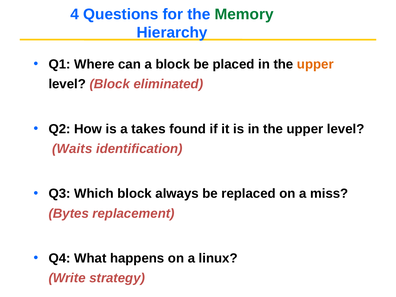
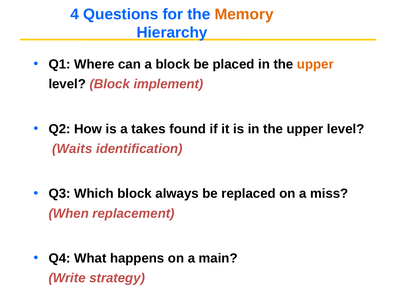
Memory colour: green -> orange (244, 14)
eliminated: eliminated -> implement (168, 84)
Bytes: Bytes -> When (69, 213)
linux: linux -> main (218, 258)
